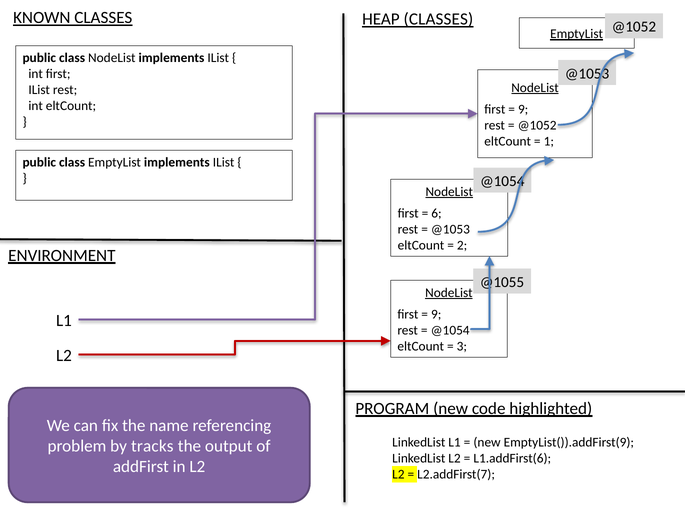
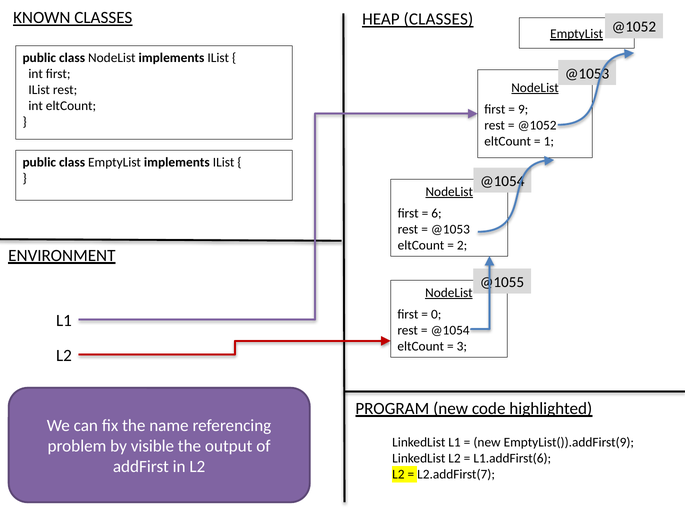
9: 9 -> 0 (436, 314)
tracks: tracks -> visible (152, 446)
